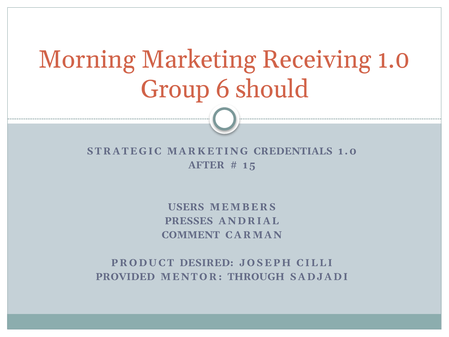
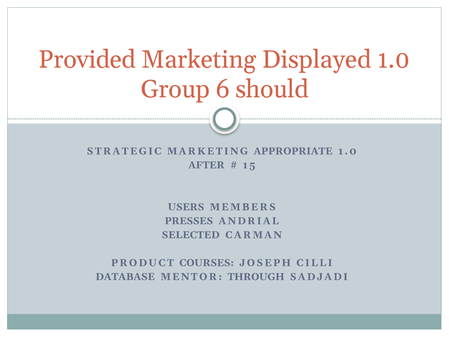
Morning: Morning -> Provided (87, 59)
Receiving: Receiving -> Displayed (317, 59)
CREDENTIALS: CREDENTIALS -> APPROPRIATE (293, 151)
COMMENT: COMMENT -> SELECTED (191, 235)
DESIRED: DESIRED -> COURSES (207, 263)
PROVIDED: PROVIDED -> DATABASE (125, 277)
